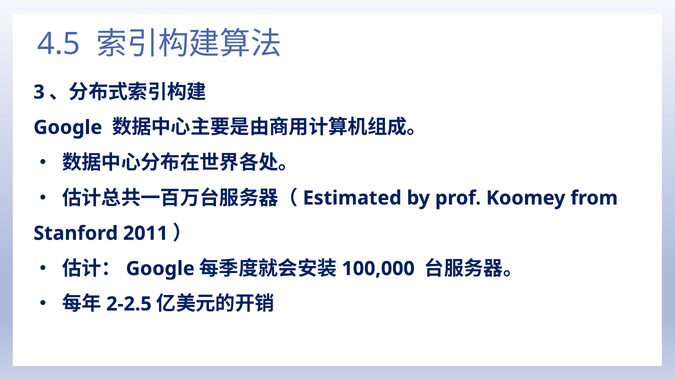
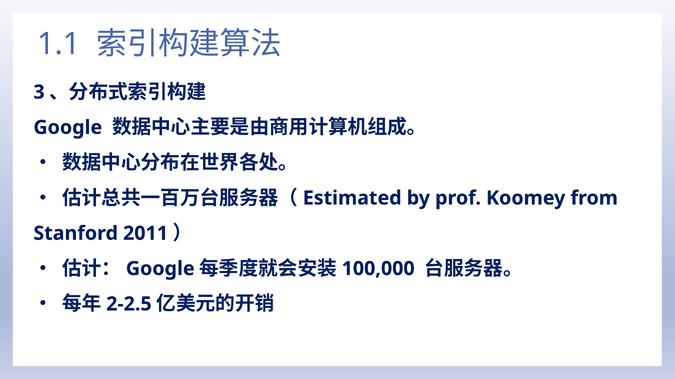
4.5: 4.5 -> 1.1 (59, 44)
